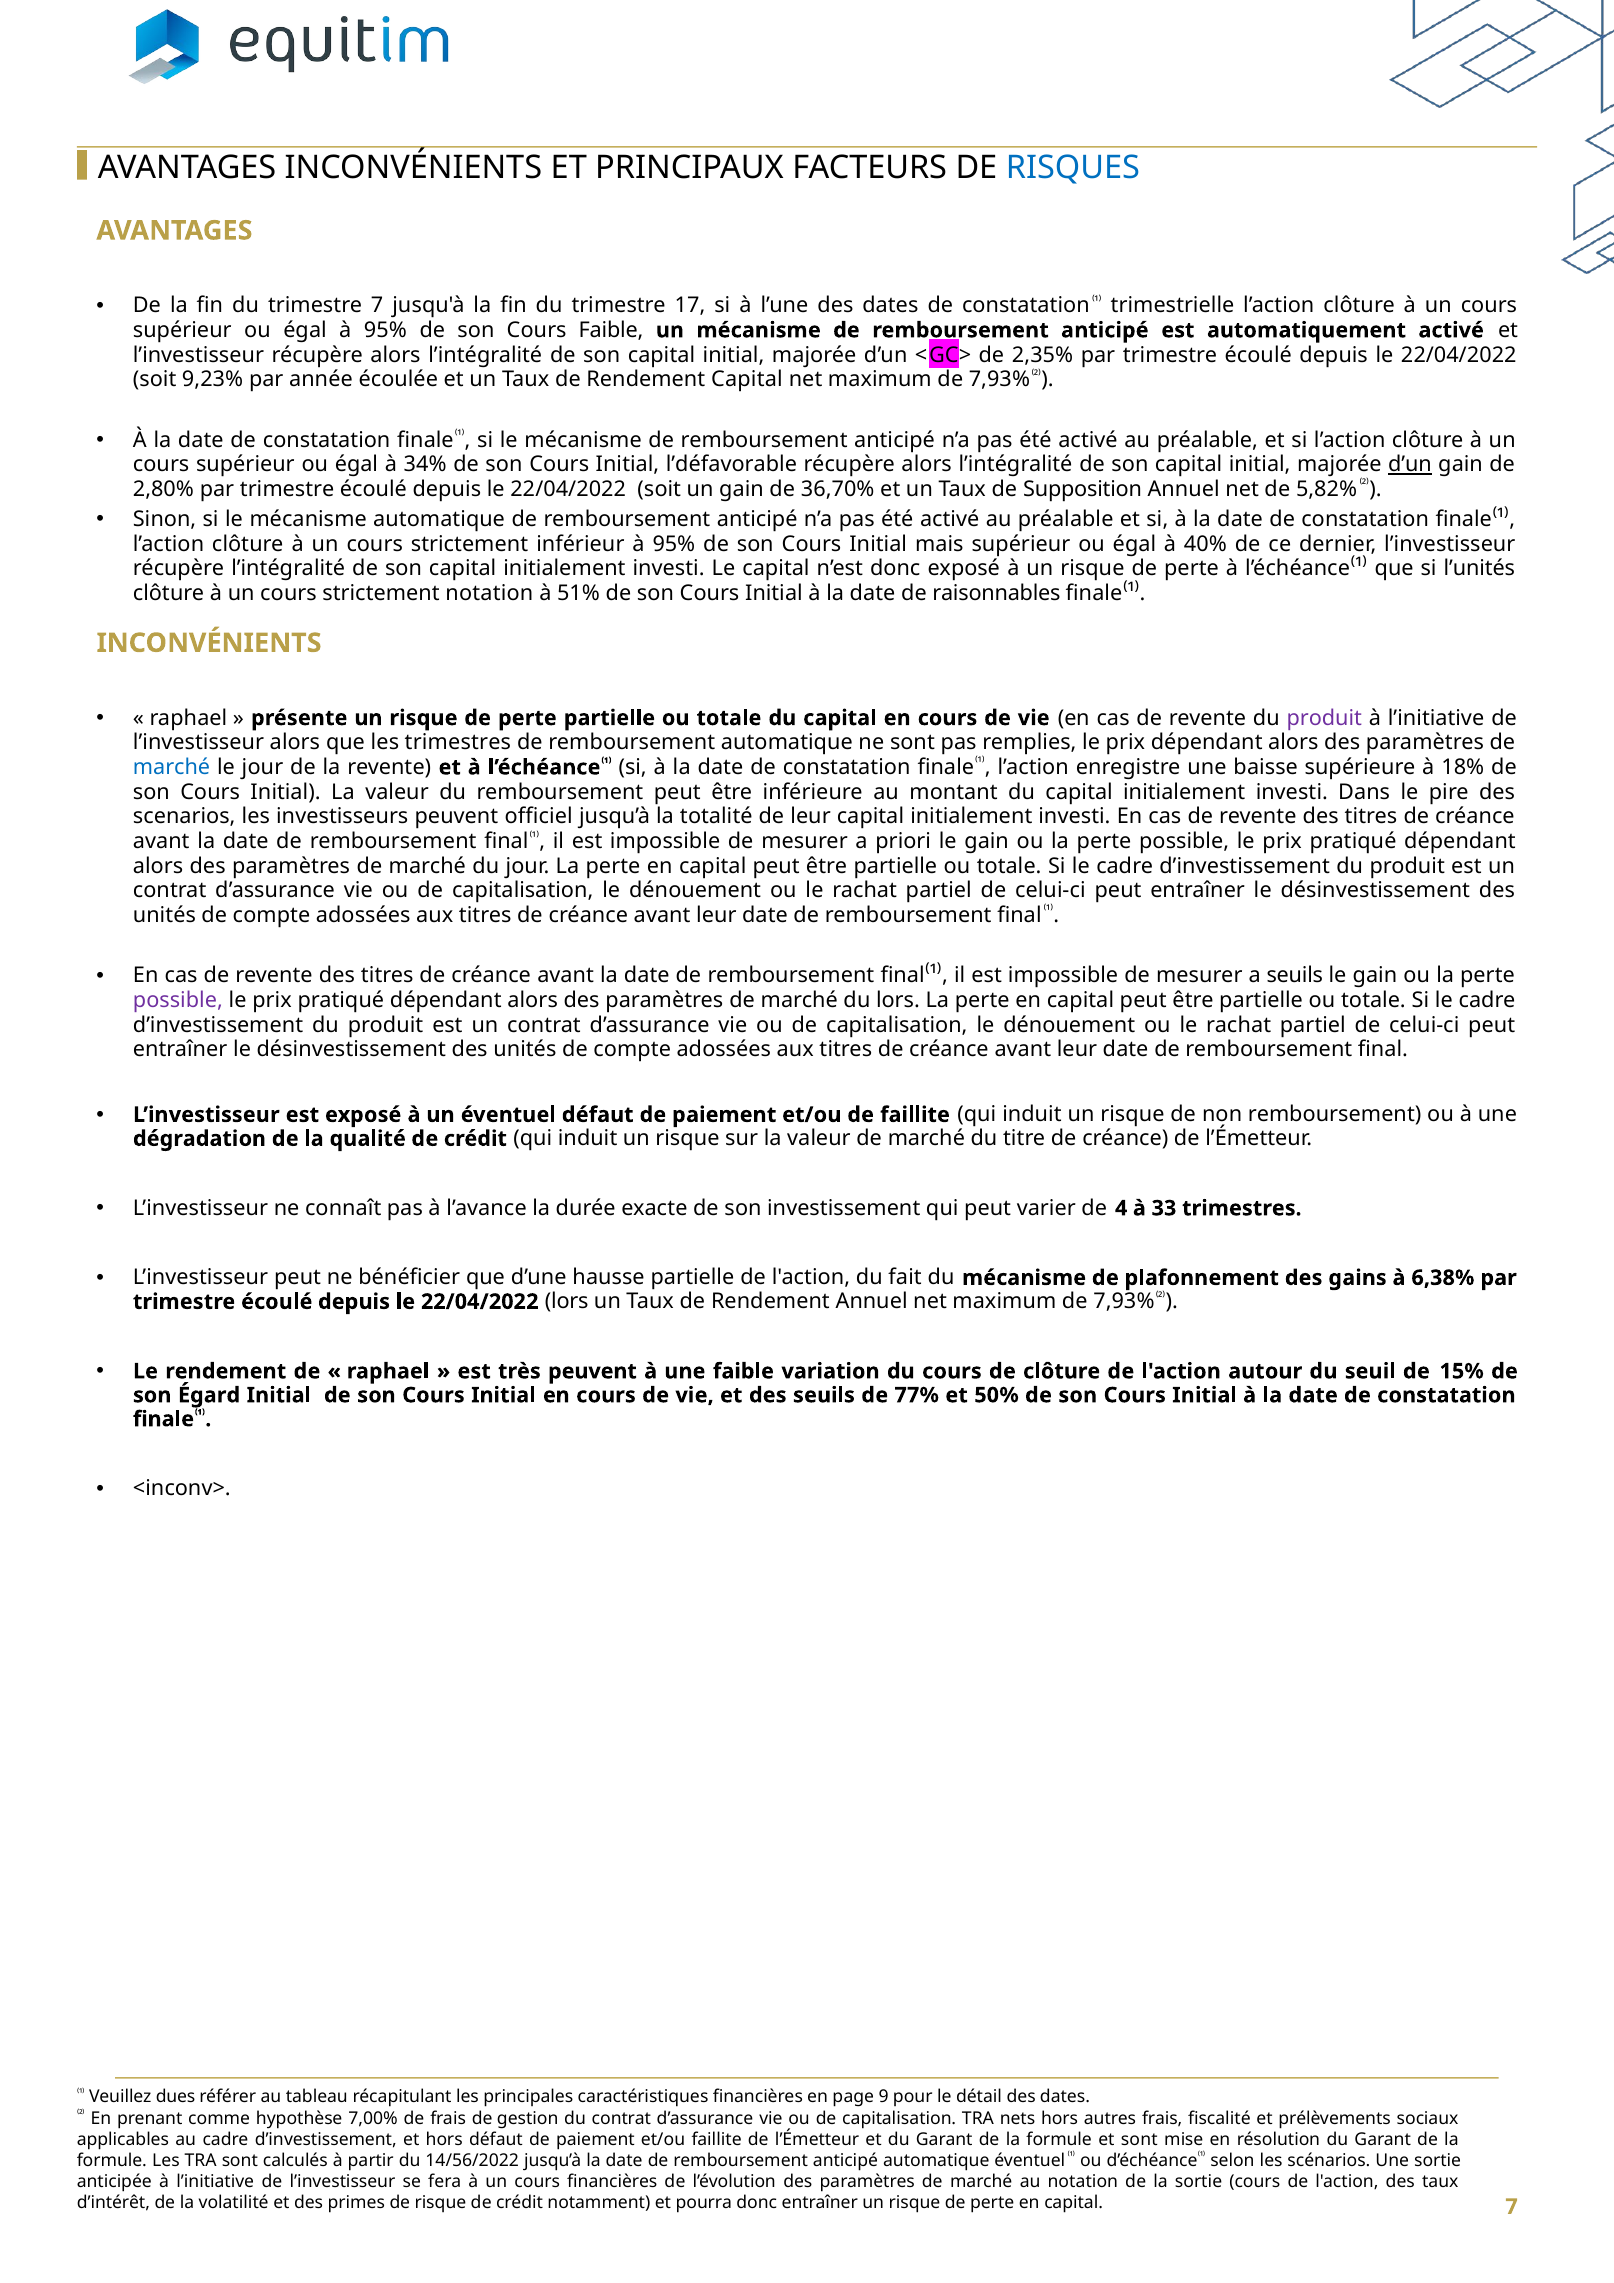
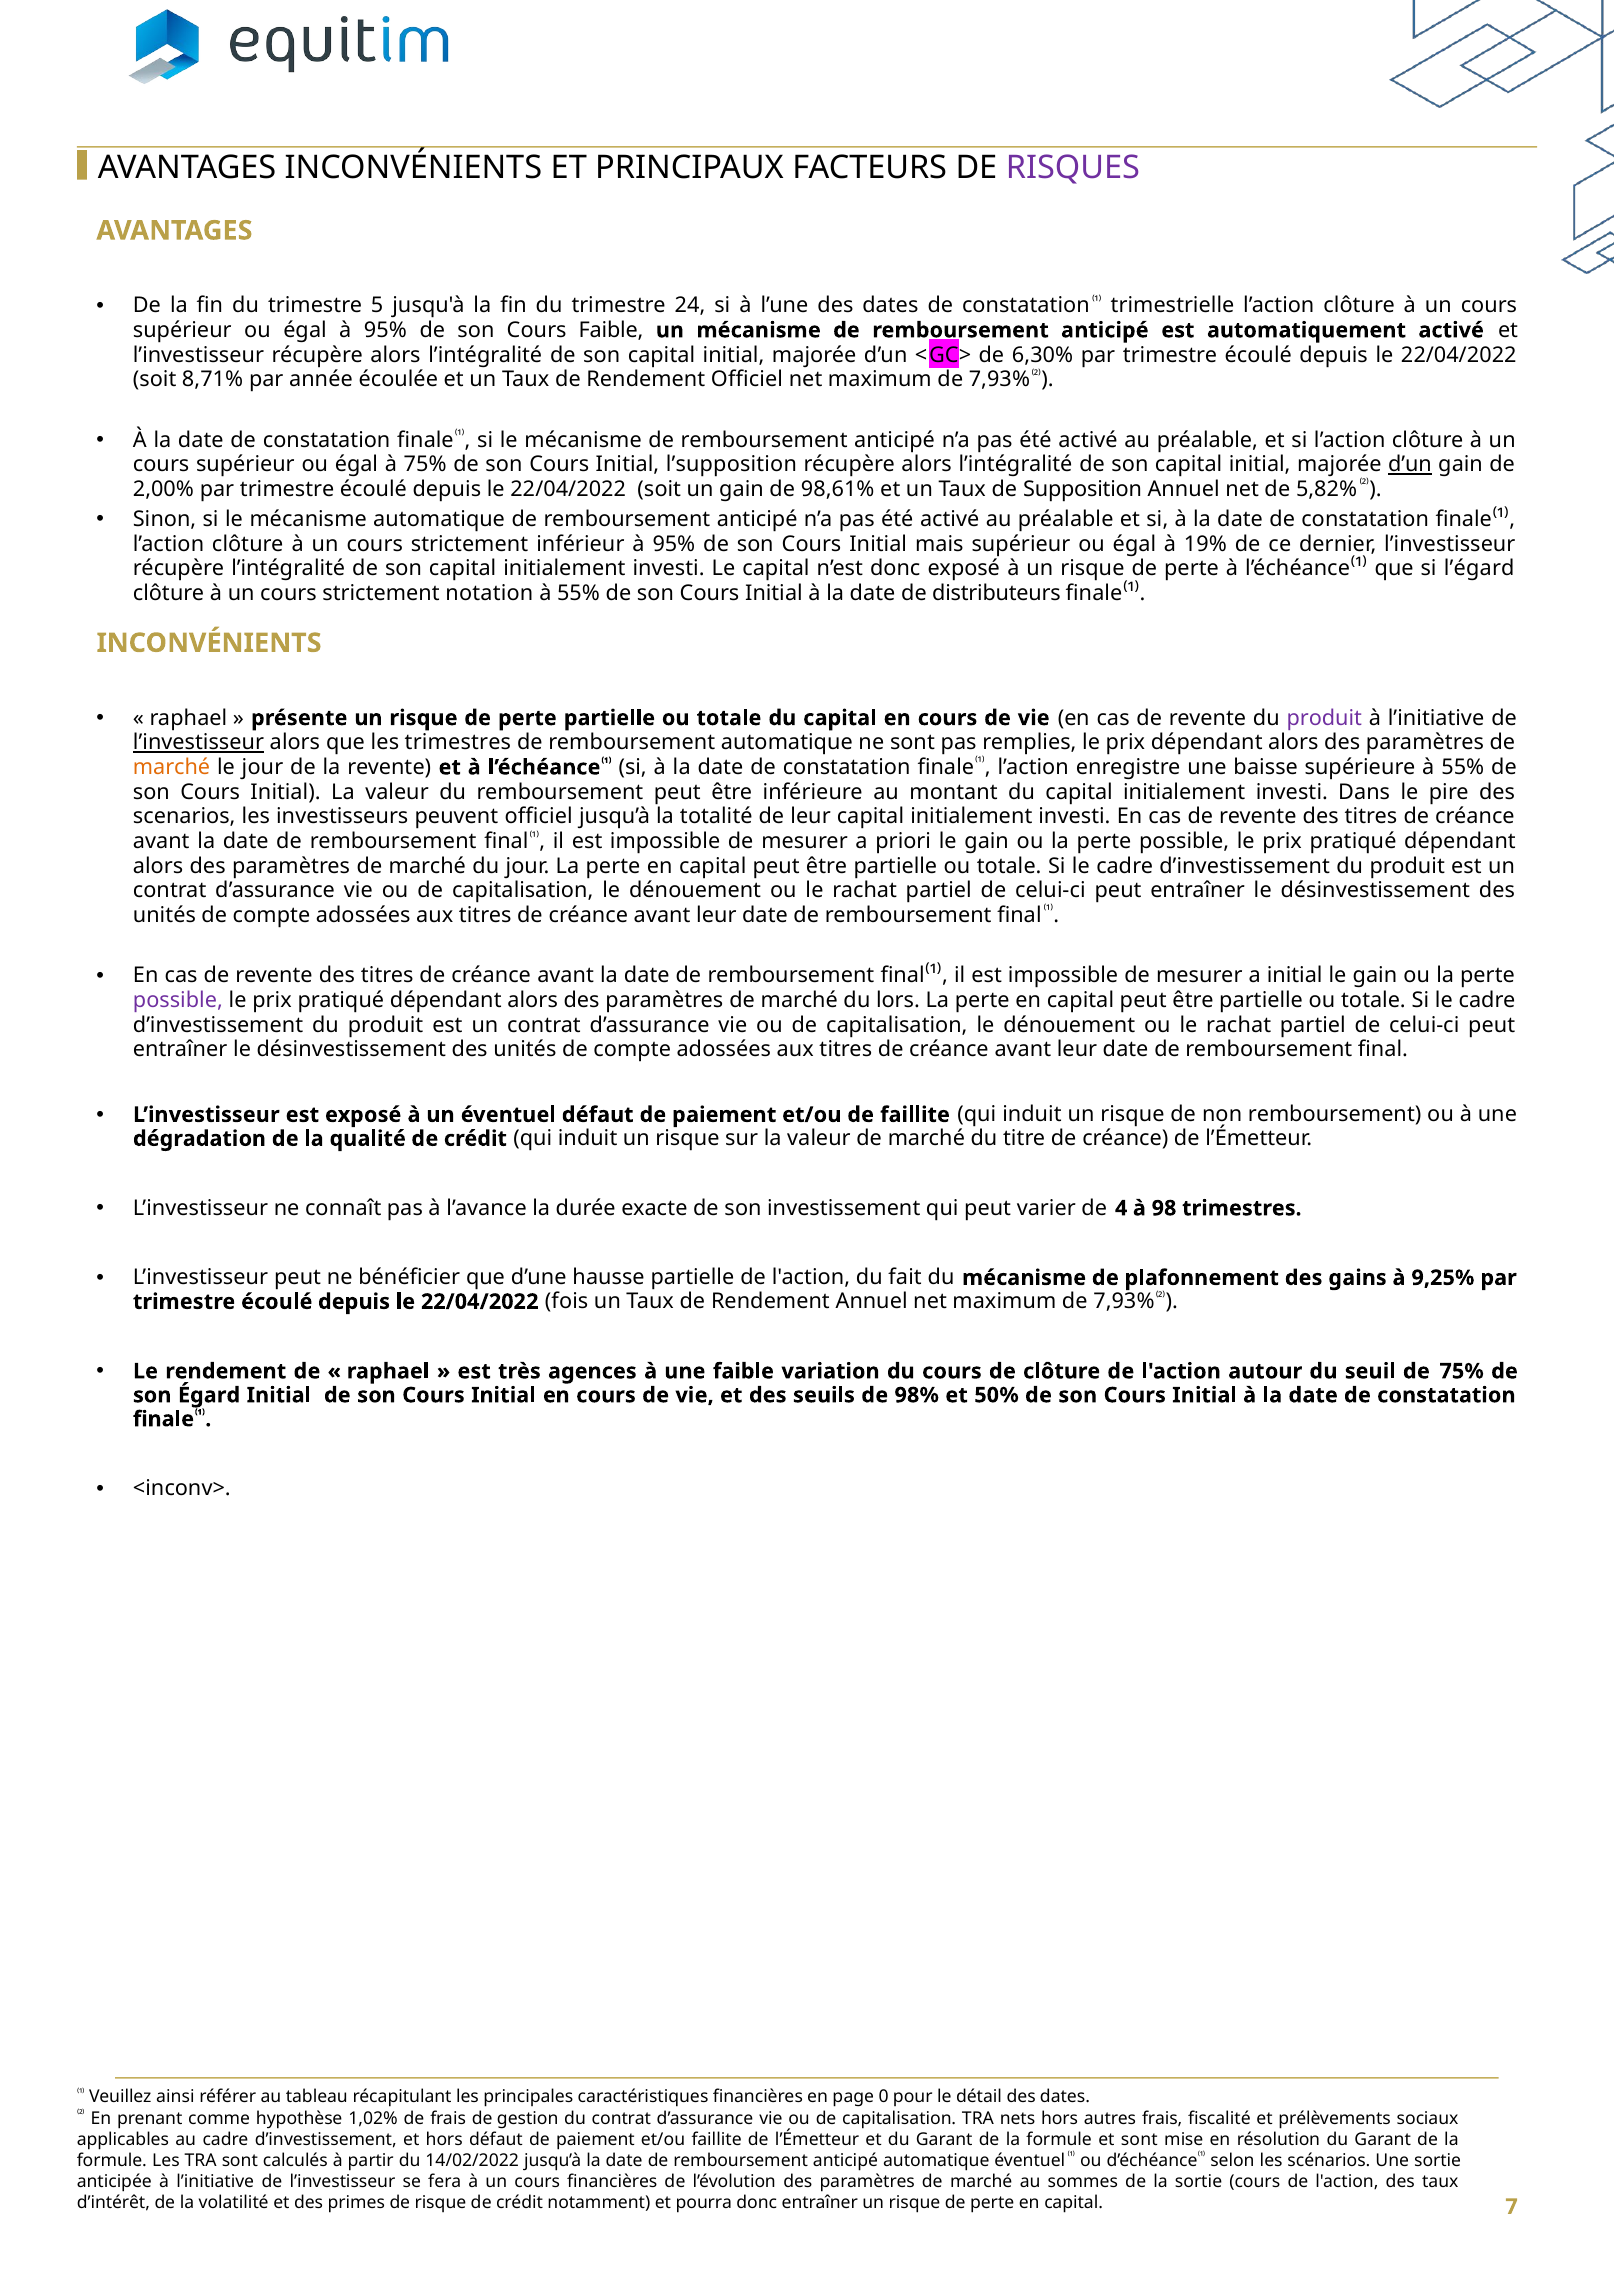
RISQUES colour: blue -> purple (1073, 167)
trimestre 7: 7 -> 5 (377, 306)
17: 17 -> 24 (690, 306)
2,35%: 2,35% -> 6,30% (1043, 355)
9,23%: 9,23% -> 8,71% (213, 380)
Rendement Capital: Capital -> Officiel (747, 380)
à 34%: 34% -> 75% (425, 464)
l’défavorable: l’défavorable -> l’supposition (731, 464)
2,80%: 2,80% -> 2,00% (163, 489)
36,70%: 36,70% -> 98,61% (838, 489)
40%: 40% -> 19% (1205, 544)
l’unités: l’unités -> l’égard (1479, 569)
51%: 51% -> 55% (578, 593)
raisonnables: raisonnables -> distributeurs (996, 593)
l’investisseur underline: none -> present (198, 743)
marché colour: blue -> orange (172, 767)
supérieure à 18%: 18% -> 55% (1463, 767)
a seuils: seuils -> initial (1295, 976)
33: 33 -> 98 (1164, 1208)
6,38%: 6,38% -> 9,25% (1443, 1278)
22/04/2022 lors: lors -> fois (567, 1302)
très peuvent: peuvent -> agences (592, 1371)
de 15%: 15% -> 75% (1462, 1371)
77%: 77% -> 98% (917, 1395)
dues: dues -> ainsi (175, 2097)
9: 9 -> 0 (884, 2097)
7,00%: 7,00% -> 1,02% (373, 2118)
14/56/2022: 14/56/2022 -> 14/02/2022 (472, 2160)
au notation: notation -> sommes (1083, 2181)
